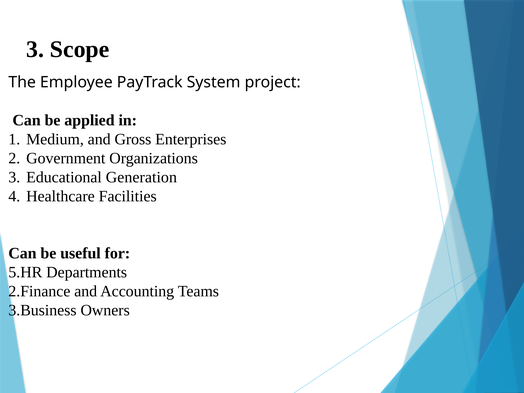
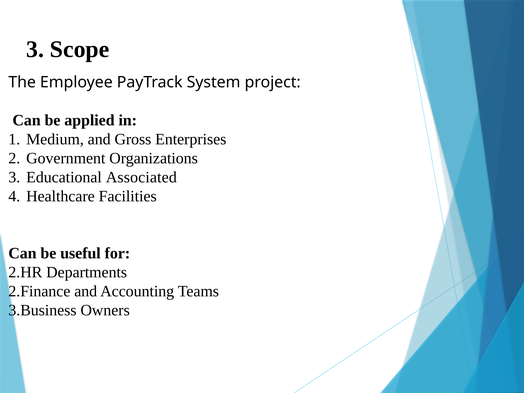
Generation: Generation -> Associated (141, 177)
5.HR: 5.HR -> 2.HR (25, 272)
